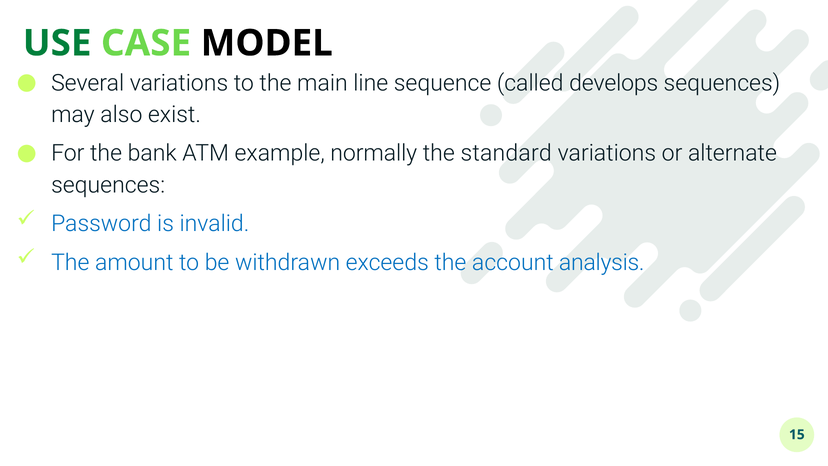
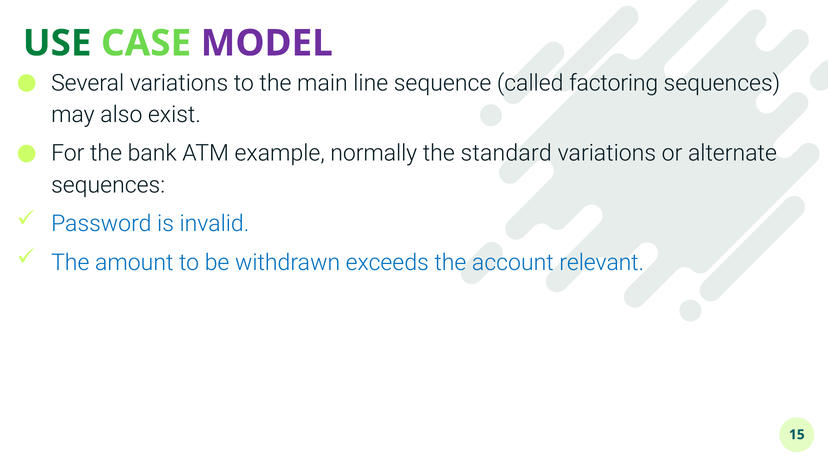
MODEL colour: black -> purple (267, 43)
develops: develops -> factoring (614, 83)
analysis: analysis -> relevant (602, 262)
